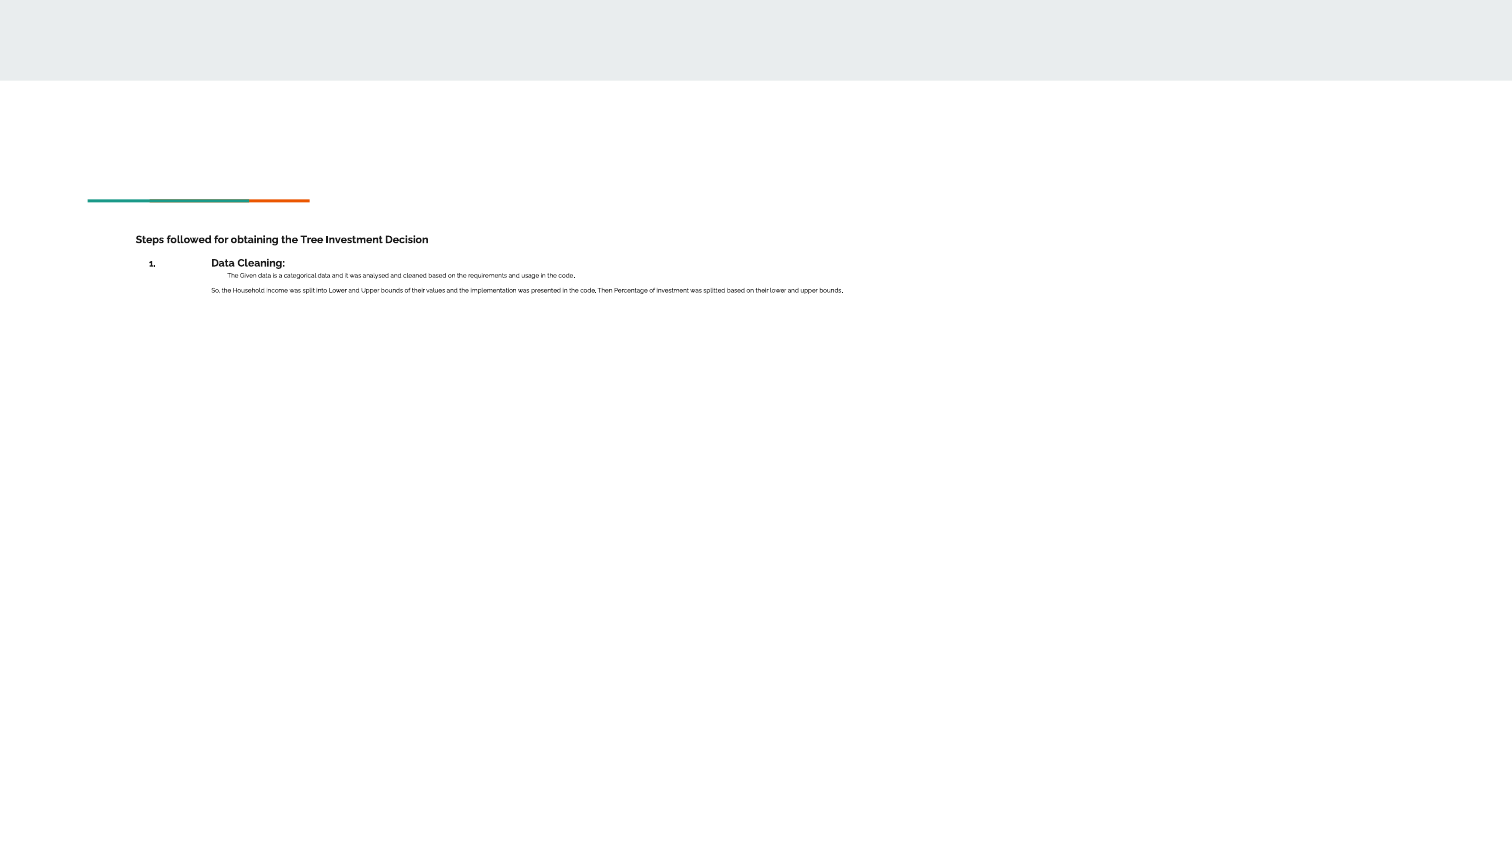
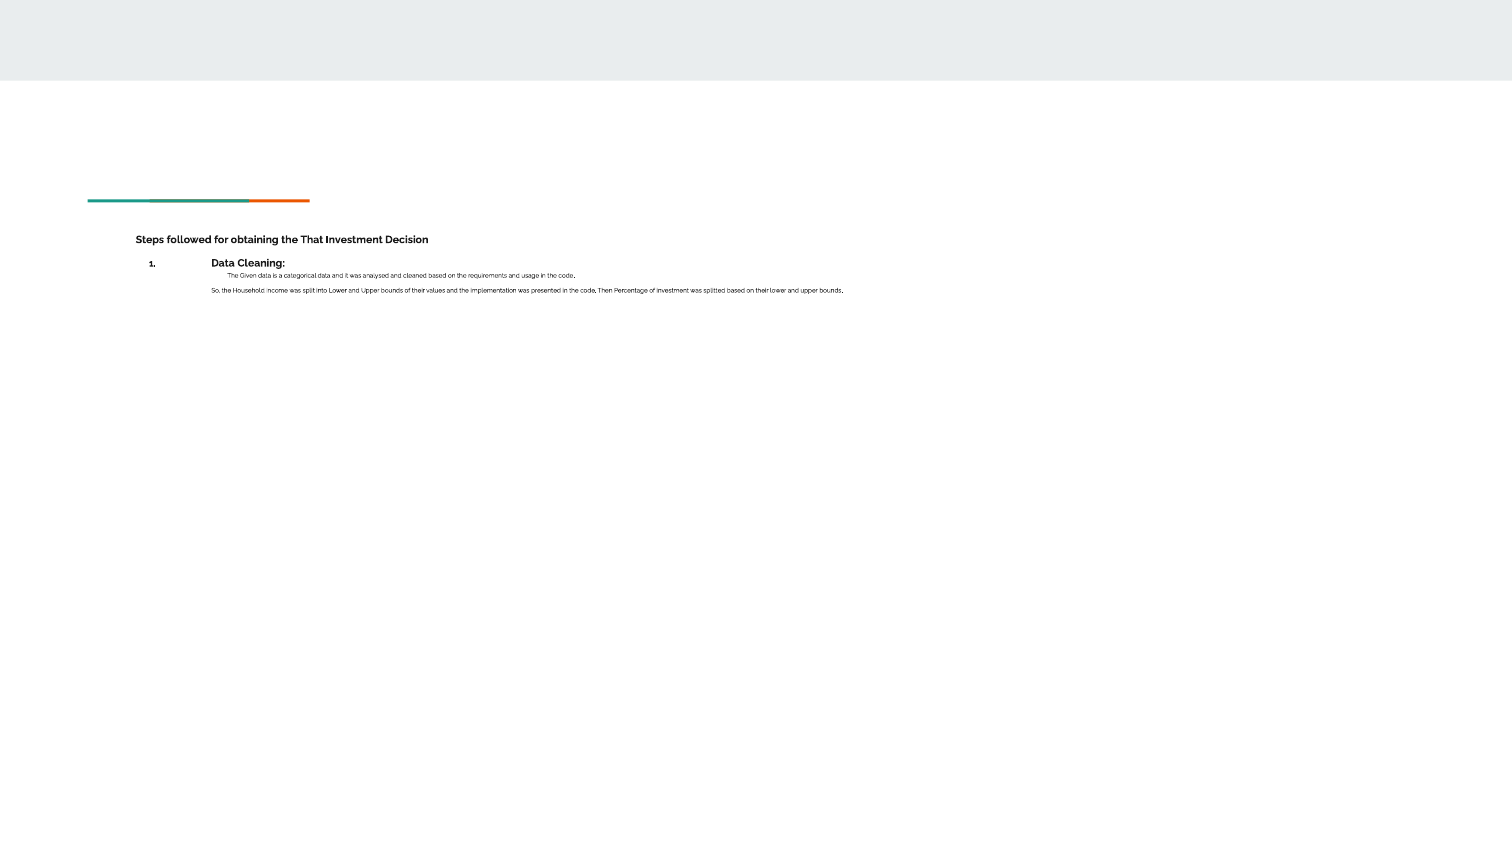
Tree: Tree -> That (312, 240)
